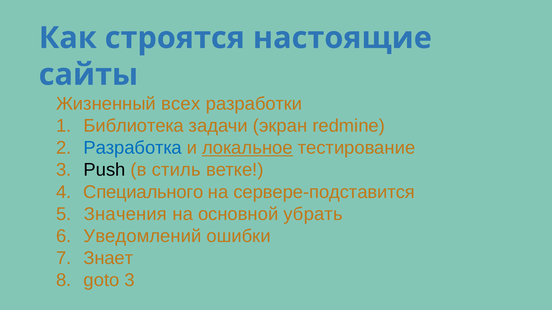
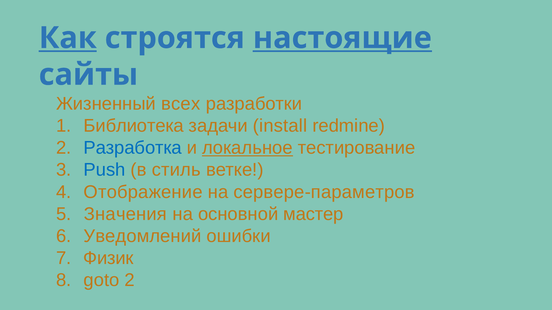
Как underline: none -> present (68, 38)
настоящие underline: none -> present (342, 38)
экран: экран -> install (280, 126)
Push colour: black -> blue (105, 170)
Специального: Специального -> Отображение (143, 192)
сервере-подставится: сервере-подставится -> сервере-параметров (324, 192)
убрать: убрать -> мастер (313, 214)
Знает: Знает -> Физик (108, 259)
goto 3: 3 -> 2 (130, 281)
